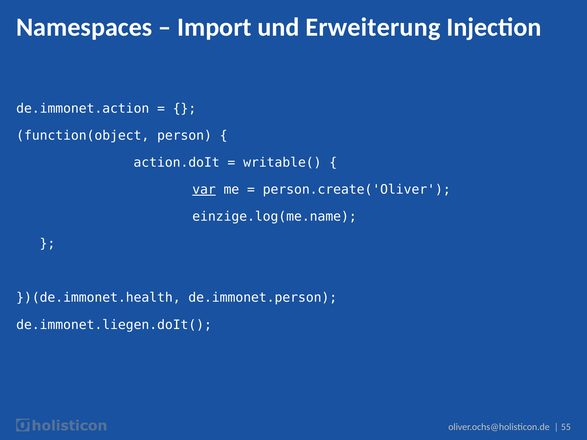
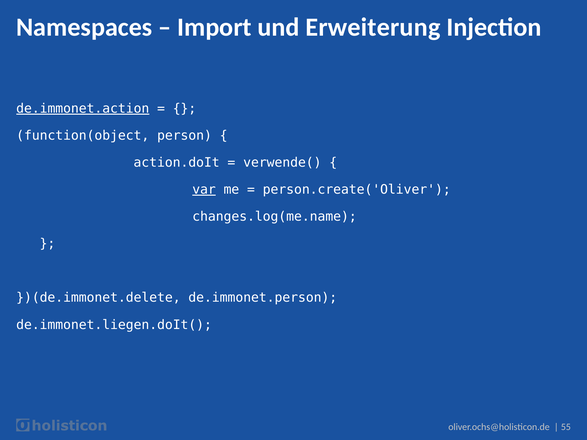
de.immonet.action underline: none -> present (83, 109)
writable(: writable( -> verwende( (282, 163)
einzige.log(me.name: einzige.log(me.name -> changes.log(me.name (275, 217)
})(de.immonet.health: })(de.immonet.health -> })(de.immonet.delete (98, 298)
